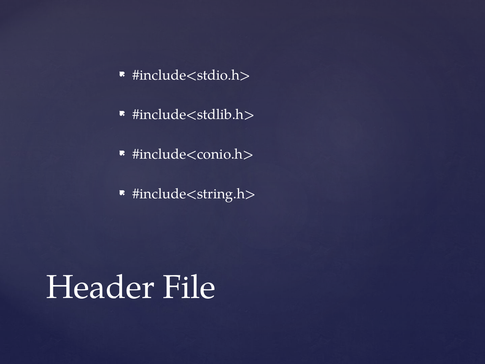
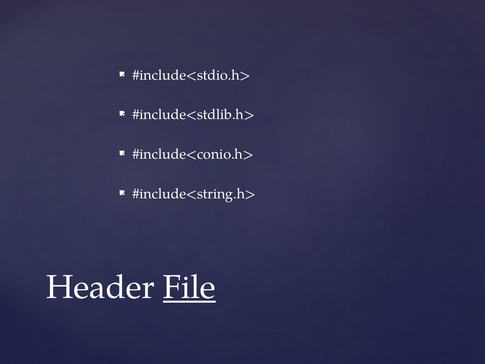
File underline: none -> present (189, 287)
